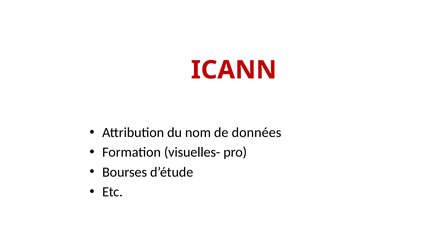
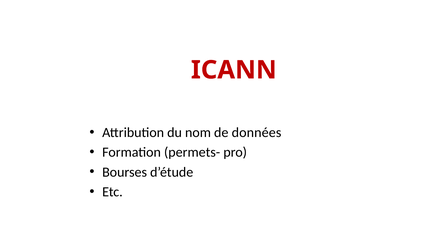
visuelles-: visuelles- -> permets- (192, 152)
